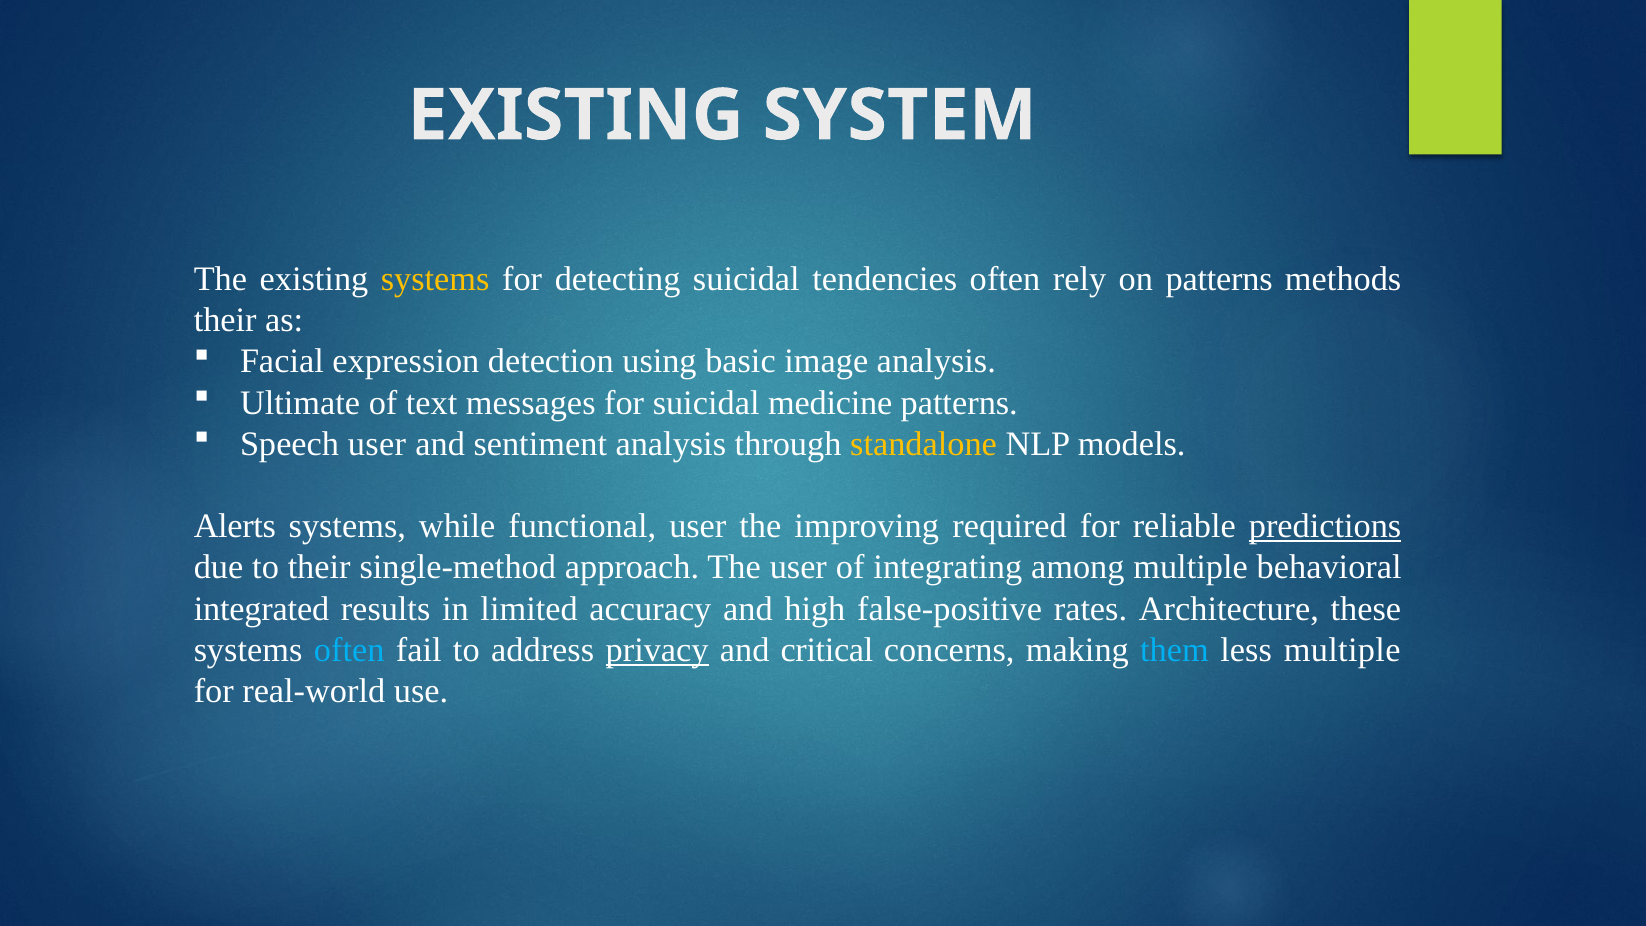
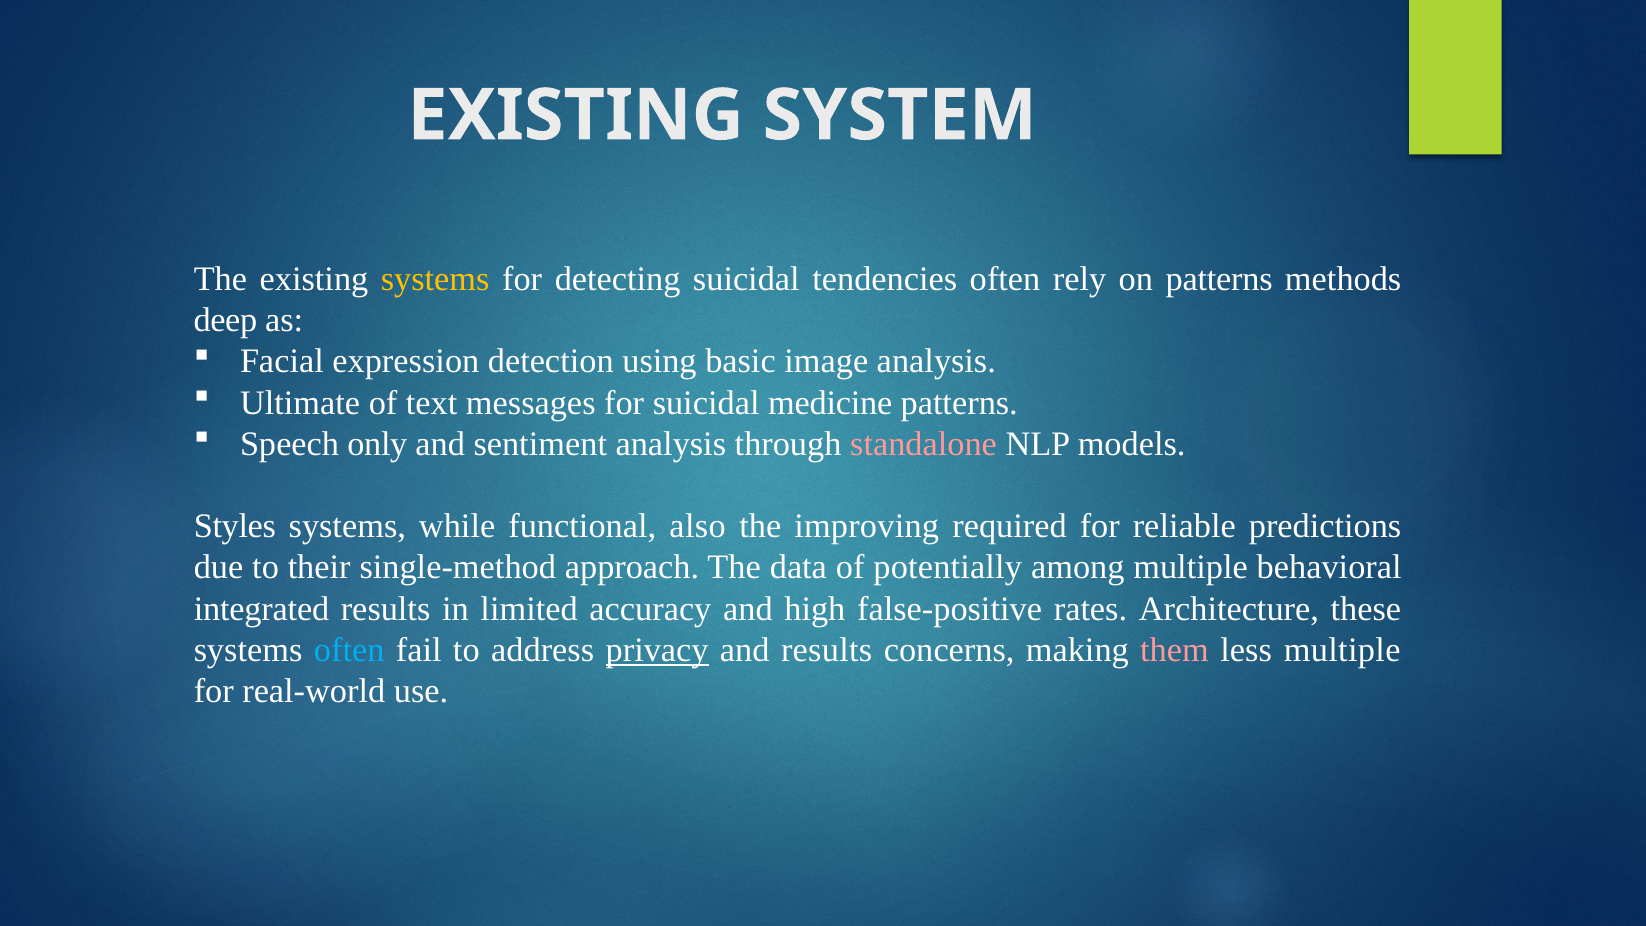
their: their -> deep (225, 320)
Speech user: user -> only (377, 444)
standalone colour: yellow -> pink (924, 444)
Alerts: Alerts -> Styles (235, 526)
functional user: user -> also (698, 526)
predictions underline: present -> none (1325, 526)
The user: user -> data (798, 567)
integrating: integrating -> potentially (948, 567)
and critical: critical -> results (827, 650)
them colour: light blue -> pink (1174, 650)
